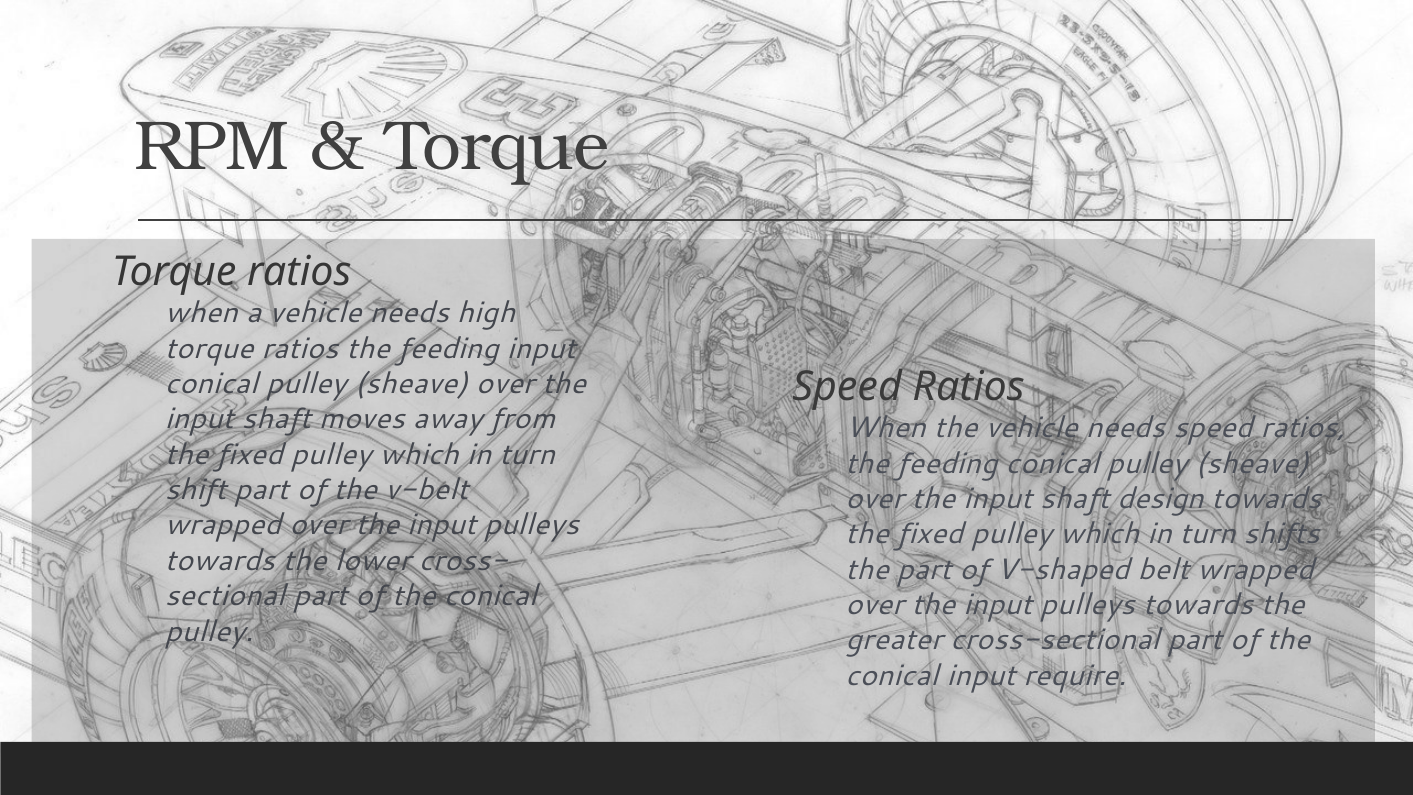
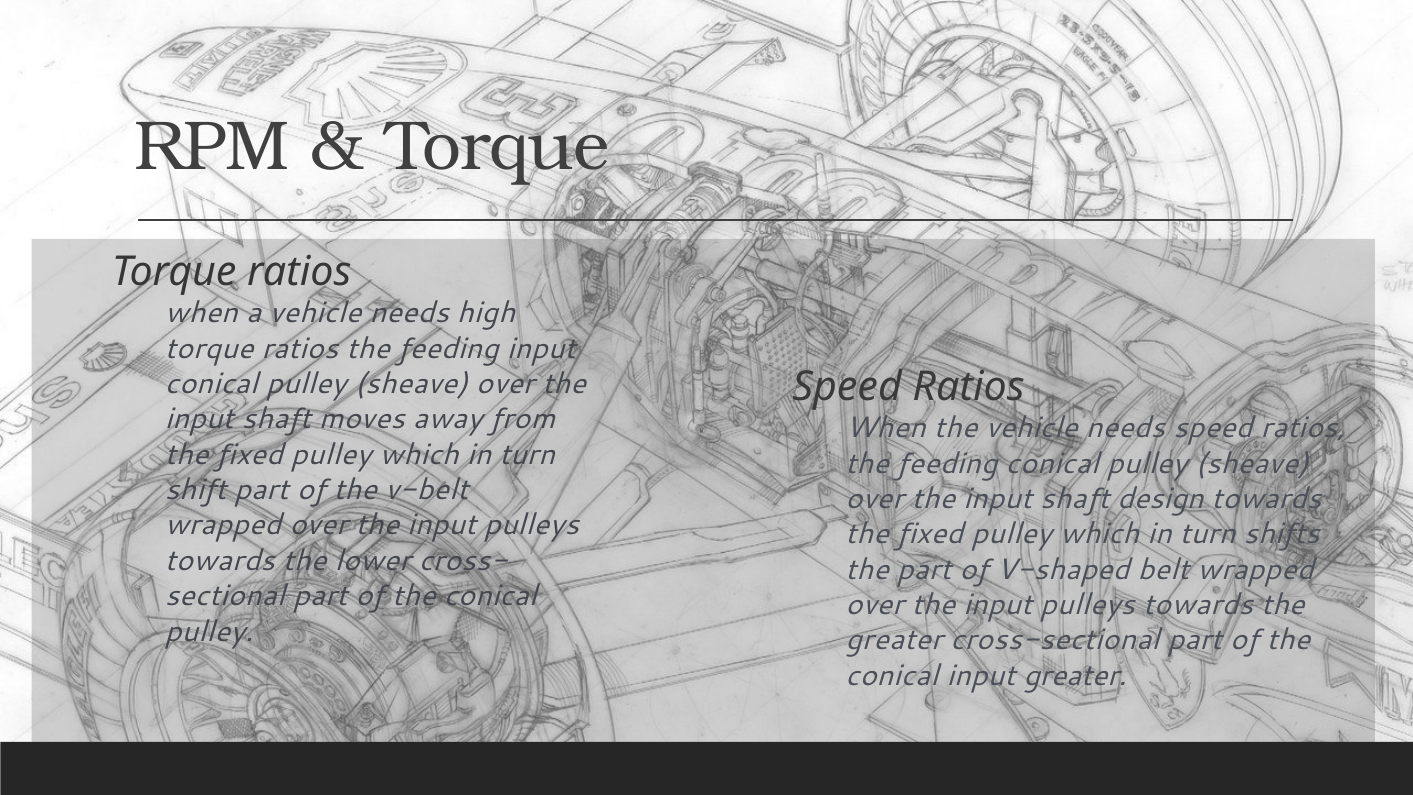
input require: require -> greater (1075, 675)
